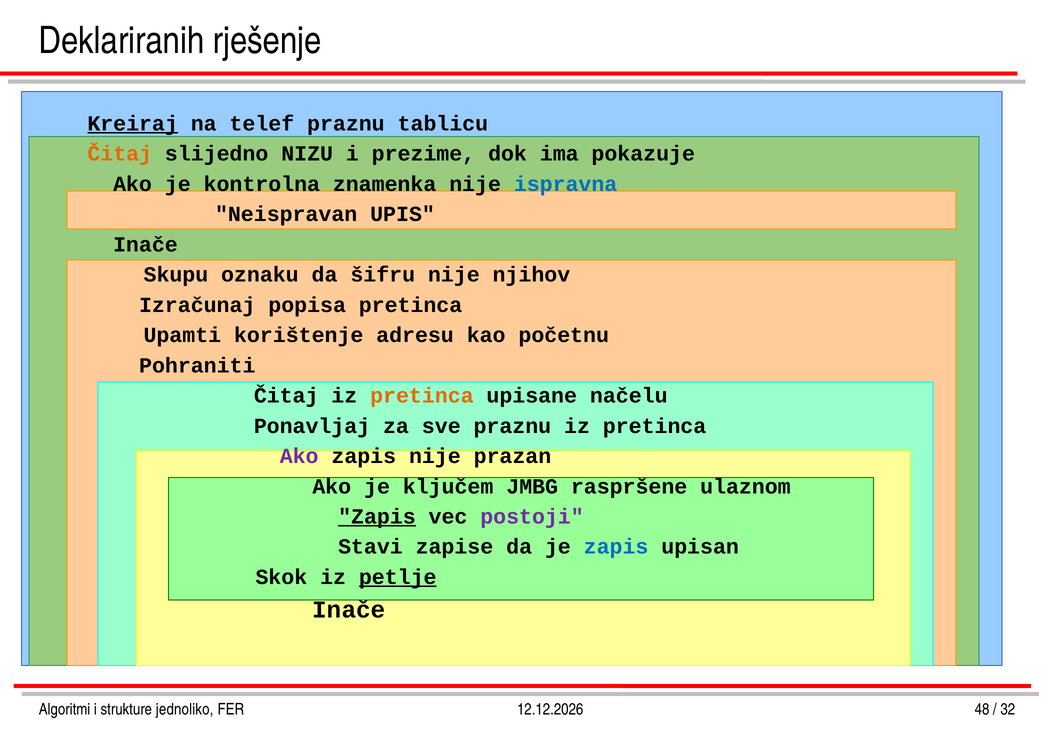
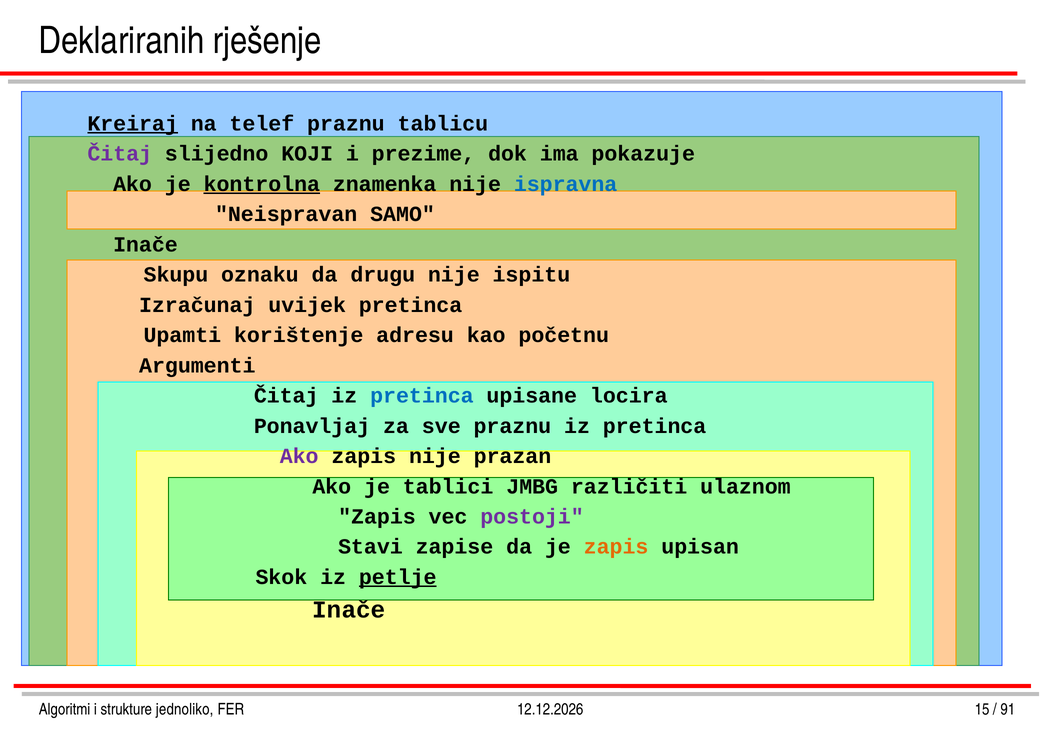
Čitaj colour: orange -> purple (120, 154)
NIZU: NIZU -> KOJI (307, 154)
kontrolna underline: none -> present (262, 184)
UPIS: UPIS -> SAMO (403, 214)
šifru: šifru -> drugu (383, 275)
njihov: njihov -> ispitu (531, 275)
popisa: popisa -> uvijek (307, 305)
Pohraniti: Pohraniti -> Argumenti (197, 366)
pretinca colour: orange -> blue (422, 396)
načelu: načelu -> locira (629, 396)
ključem: ključem -> tablici (448, 487)
raspršene: raspršene -> različiti (629, 487)
Zapis underline: present -> none (377, 517)
zapis colour: blue -> orange (616, 547)
48: 48 -> 15 (982, 710)
32: 32 -> 91 (1008, 710)
